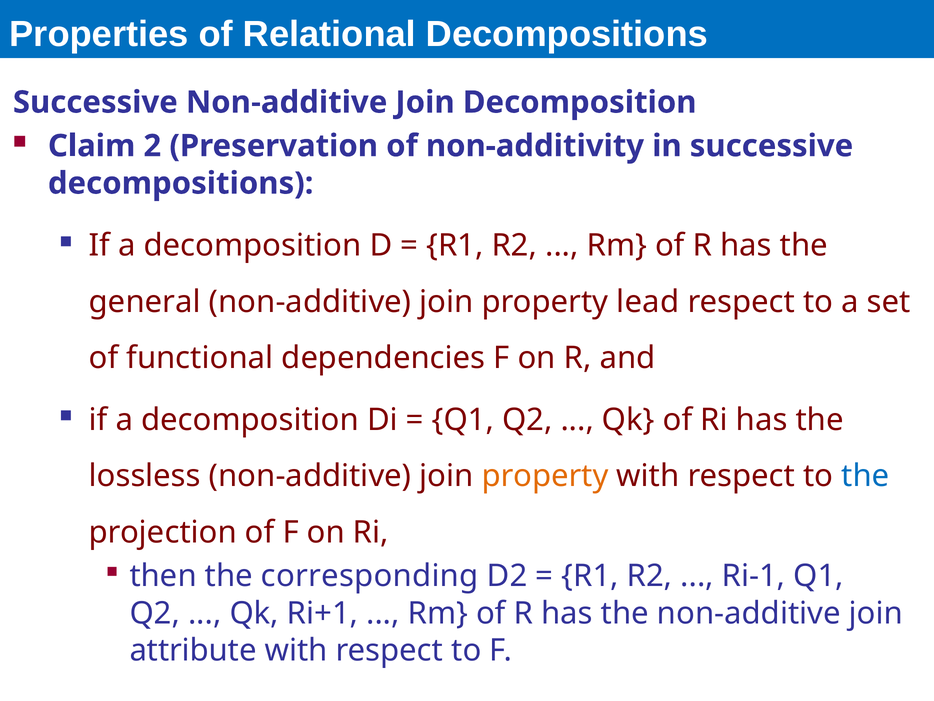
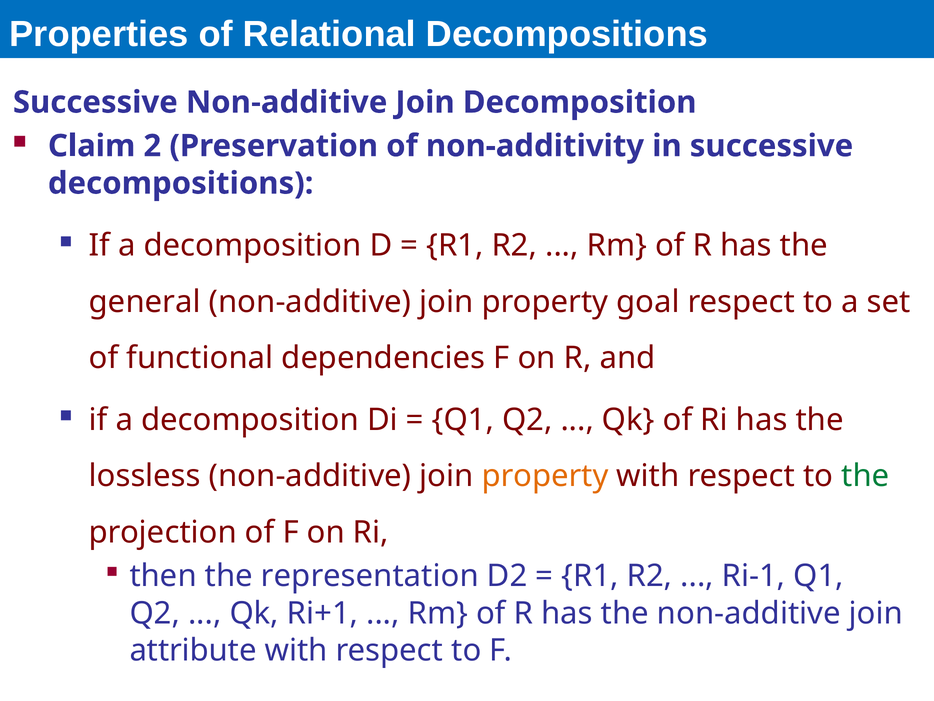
lead: lead -> goal (648, 302)
the colour: blue -> green (865, 476)
corresponding: corresponding -> representation (370, 575)
